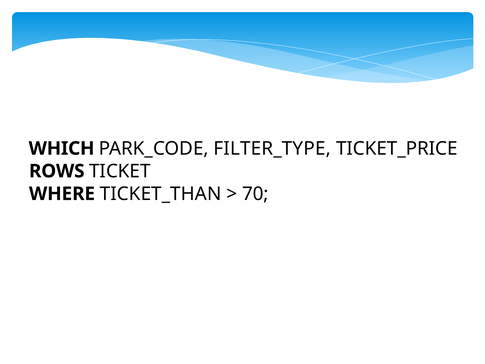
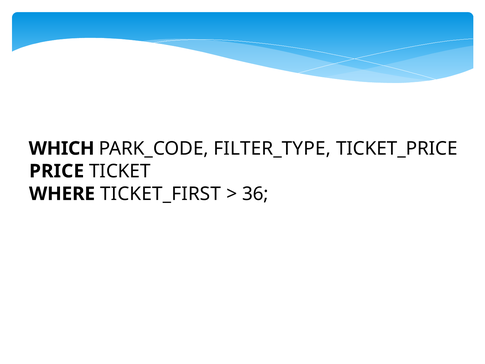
ROWS: ROWS -> PRICE (57, 171)
TICKET_THAN: TICKET_THAN -> TICKET_FIRST (161, 194)
70: 70 -> 36 (255, 194)
